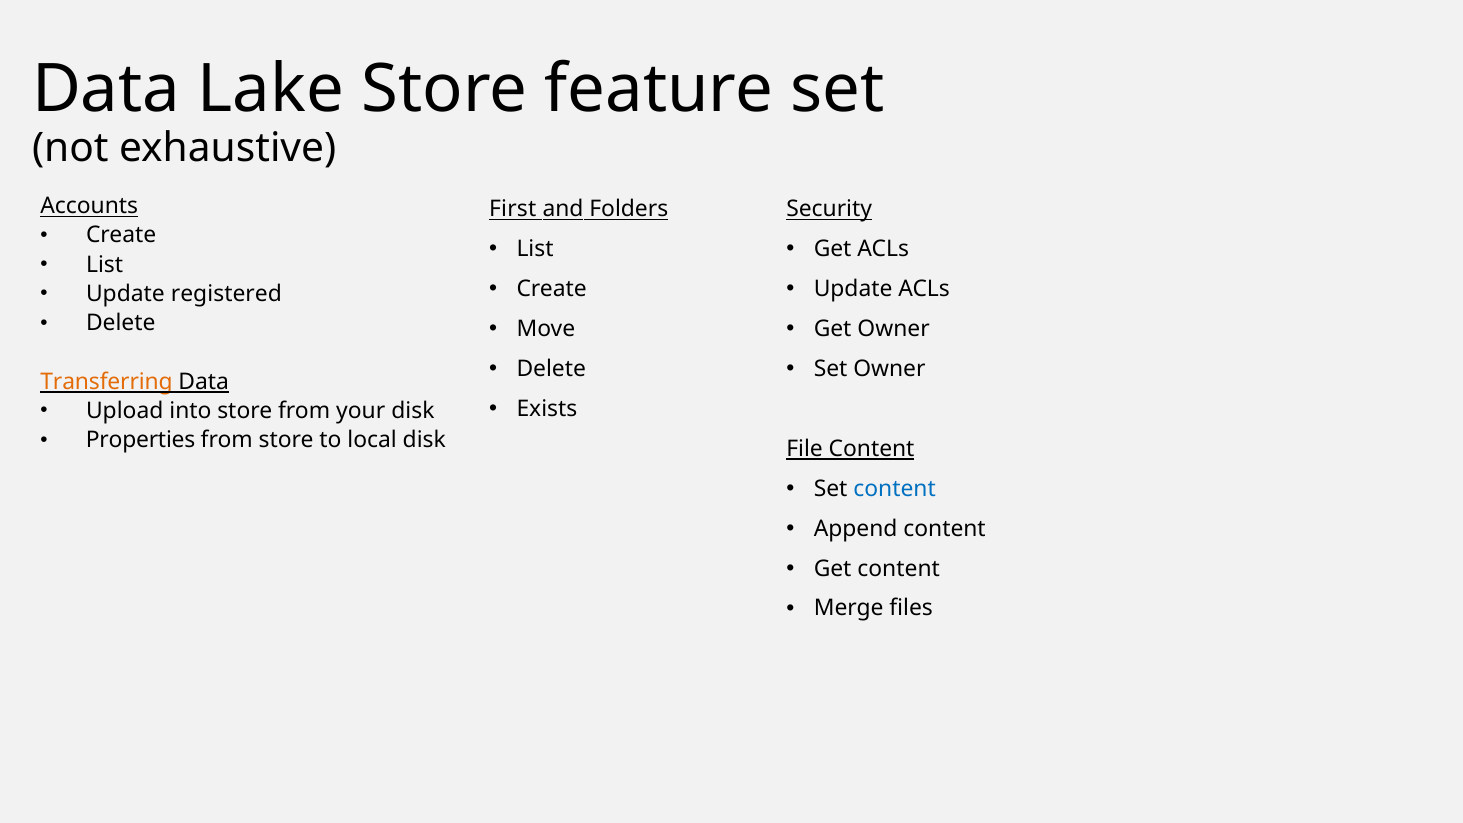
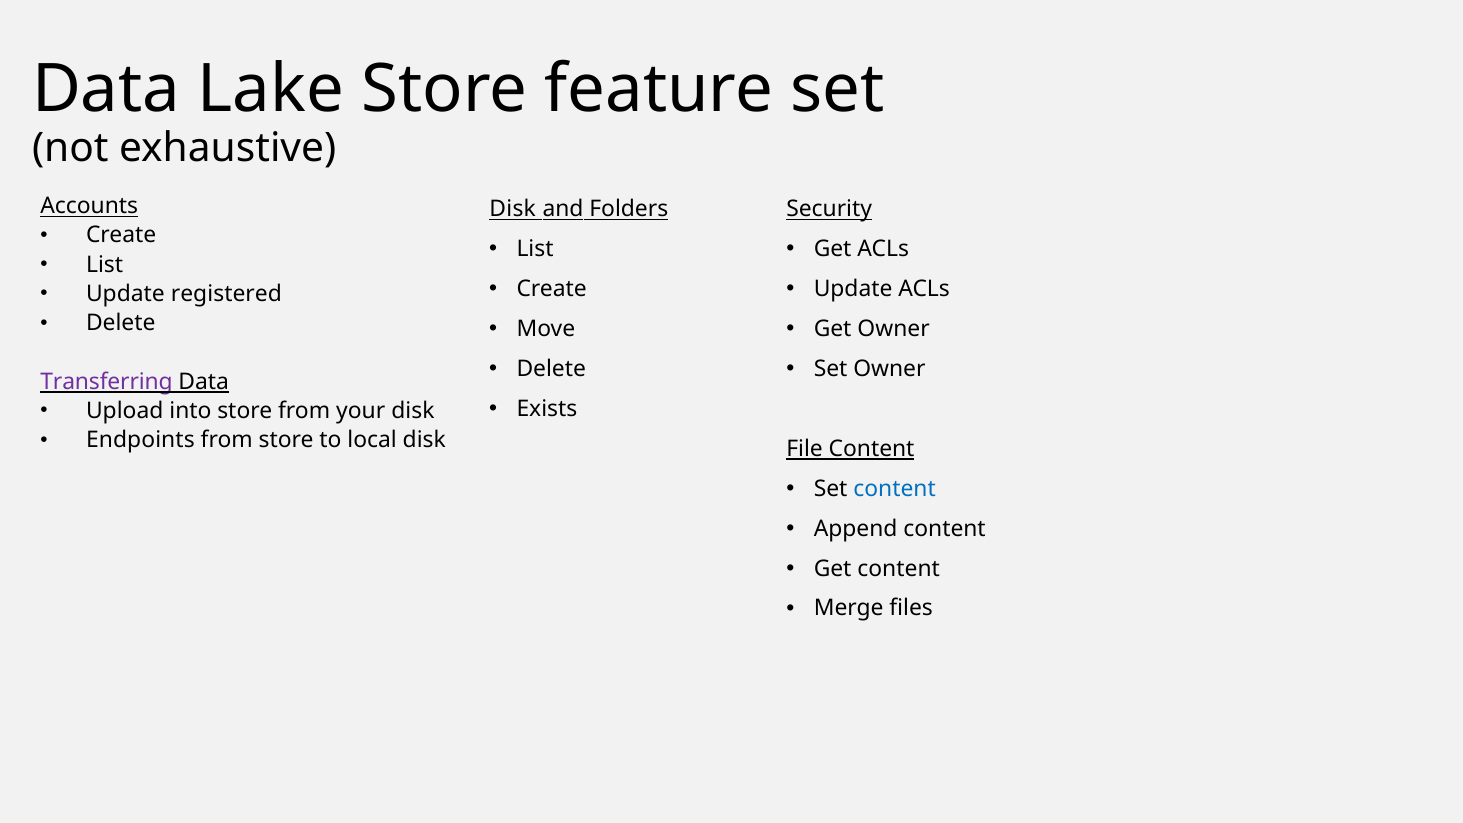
First: First -> Disk (513, 209)
Transferring colour: orange -> purple (107, 382)
Properties: Properties -> Endpoints (140, 440)
